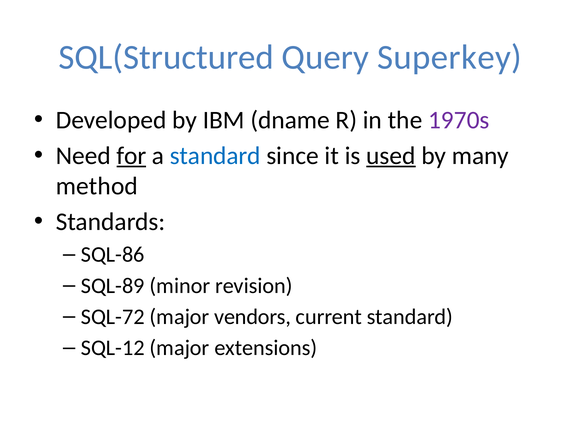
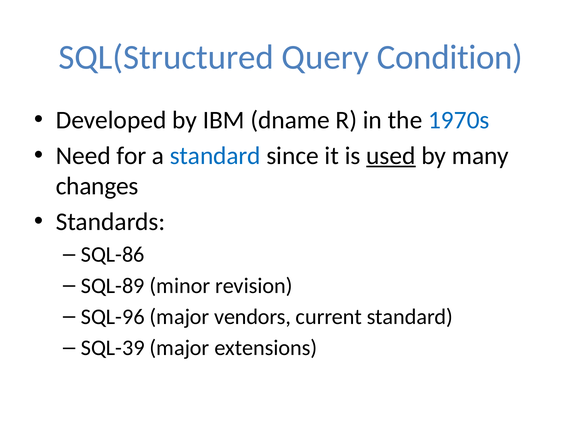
Superkey: Superkey -> Condition (450, 57)
1970s colour: purple -> blue (459, 120)
for underline: present -> none (131, 156)
method: method -> changes (97, 186)
SQL-72: SQL-72 -> SQL-96 (113, 317)
SQL-12: SQL-12 -> SQL-39 (113, 348)
